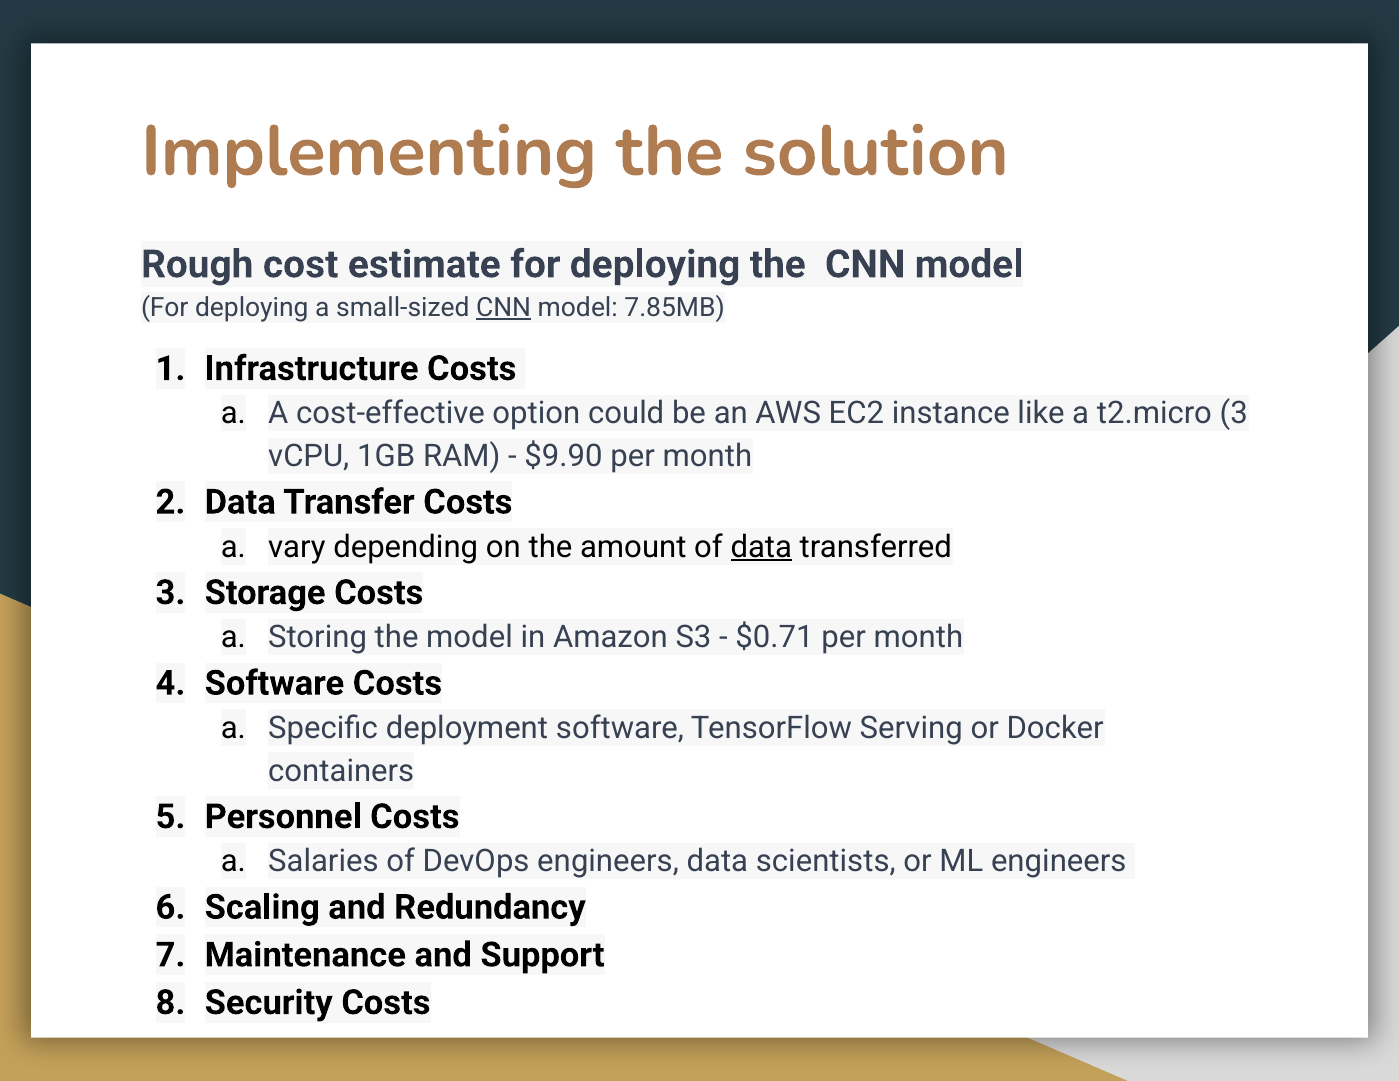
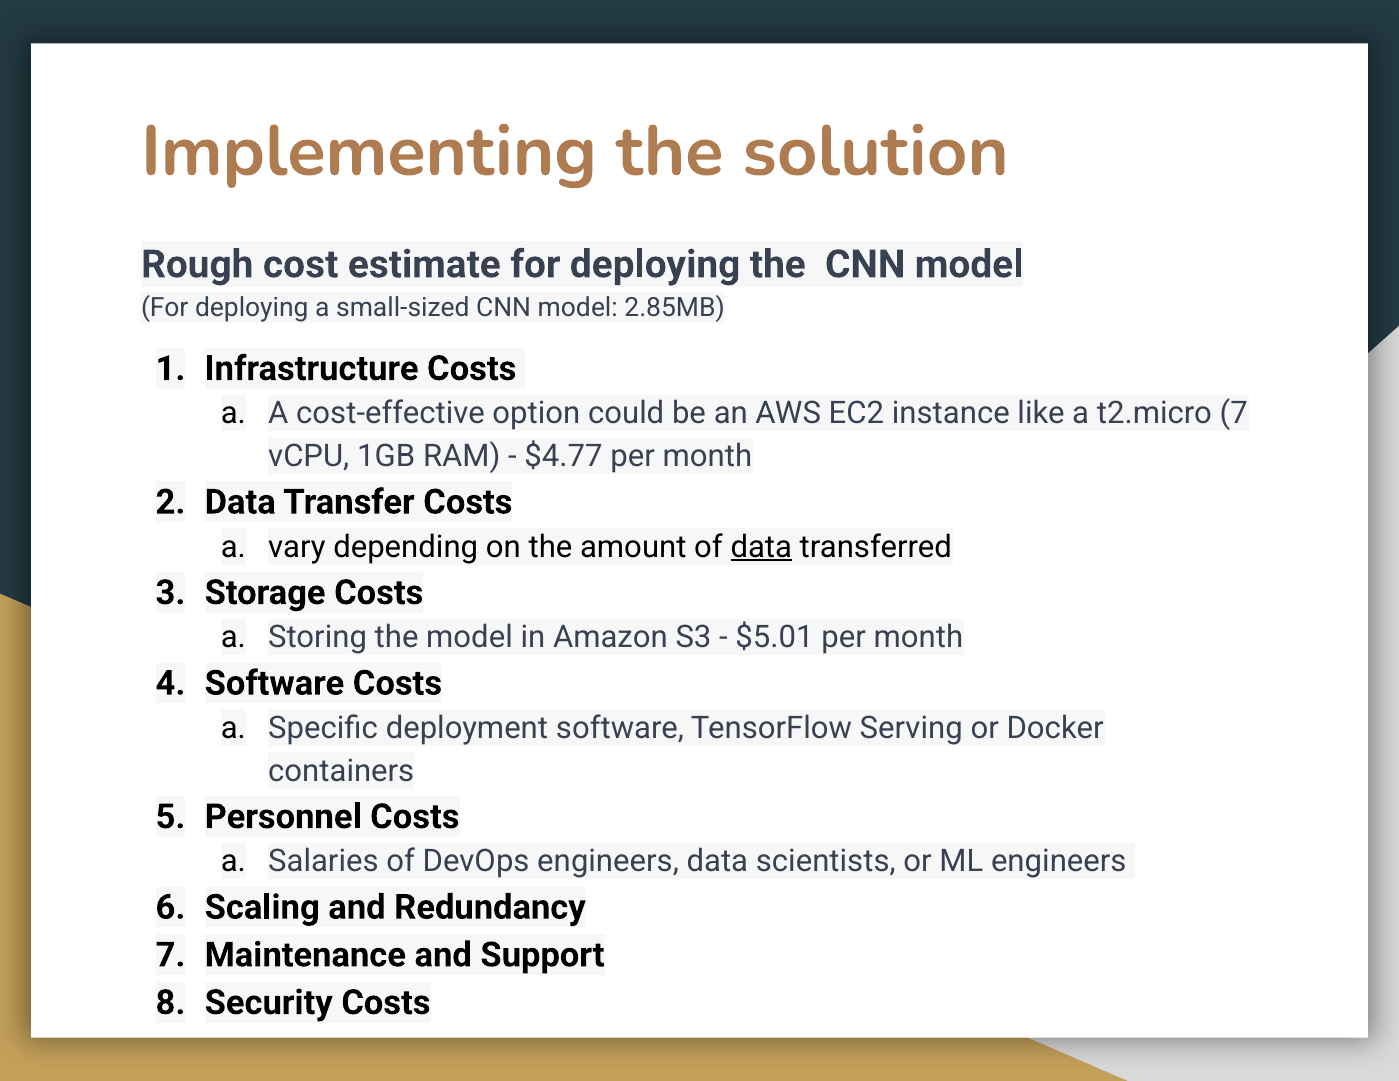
CNN underline: present -> none (504, 308)
7.85MB: 7.85MB -> 2.85MB (675, 308)
t2.micro 3: 3 -> 7 (1234, 413)
$9.90: $9.90 -> $4.77 (564, 456)
$0.71: $0.71 -> $5.01 (775, 637)
